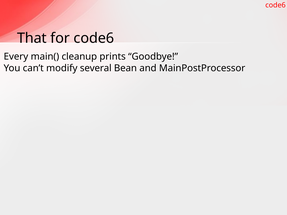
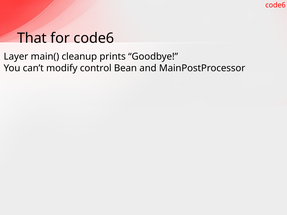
Every: Every -> Layer (16, 57)
several: several -> control (96, 68)
